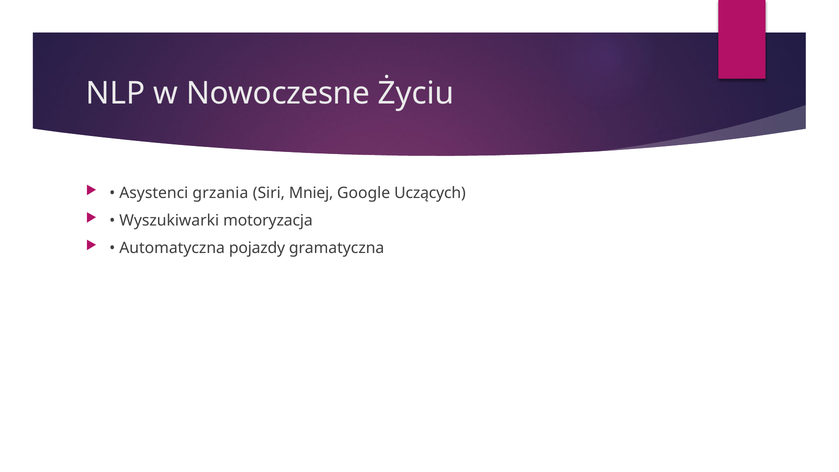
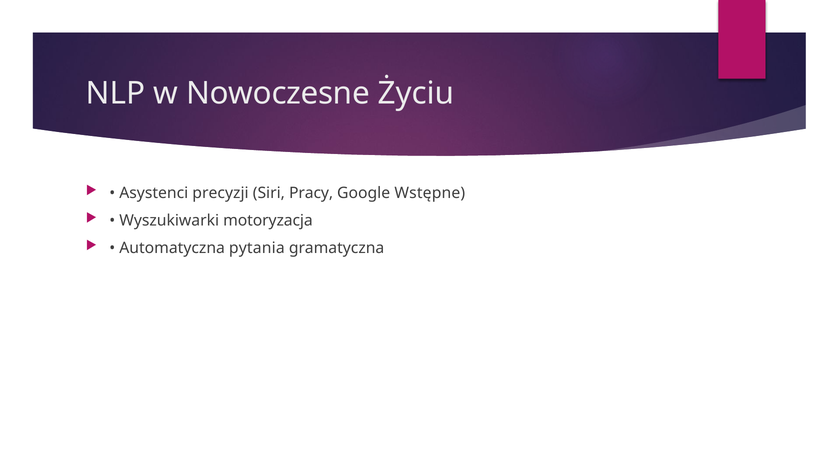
grzania: grzania -> precyzji (221, 193)
Mniej: Mniej -> Pracy (311, 193)
Uczących: Uczących -> Wstępne (430, 193)
pojazdy: pojazdy -> pytania (257, 248)
